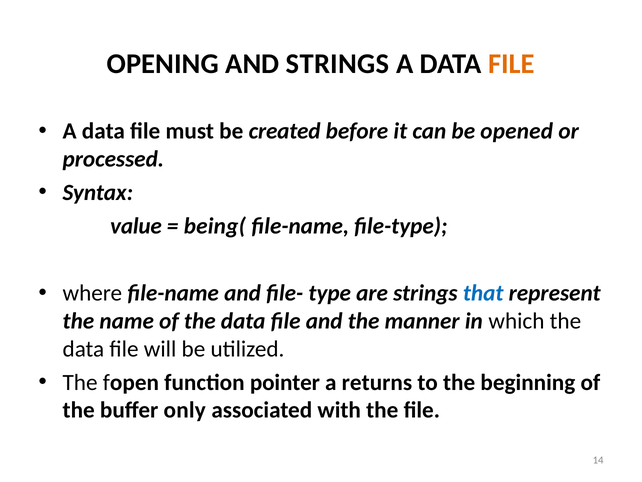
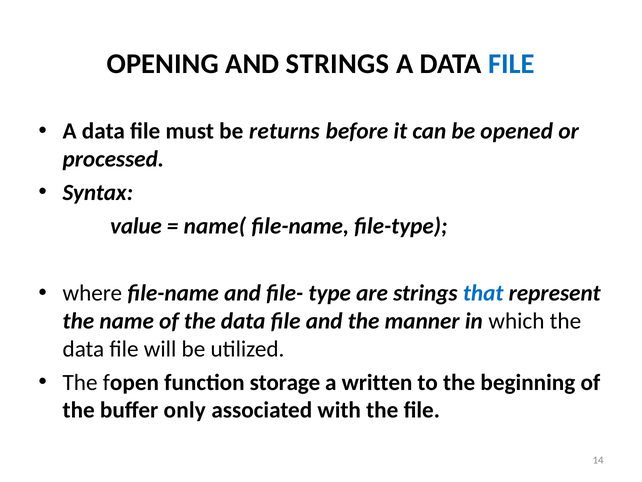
FILE colour: orange -> blue (511, 64)
created: created -> returns (284, 131)
being(: being( -> name( (215, 226)
pointer: pointer -> storage (285, 382)
returns: returns -> written (377, 382)
